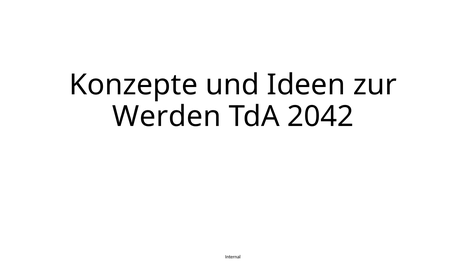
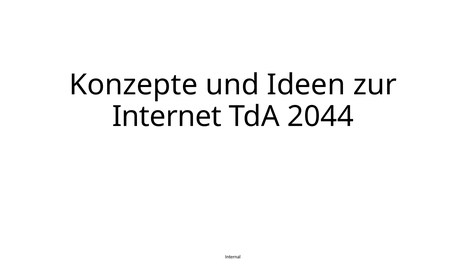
Werden: Werden -> Internet (167, 116)
2042: 2042 -> 2044 (320, 116)
